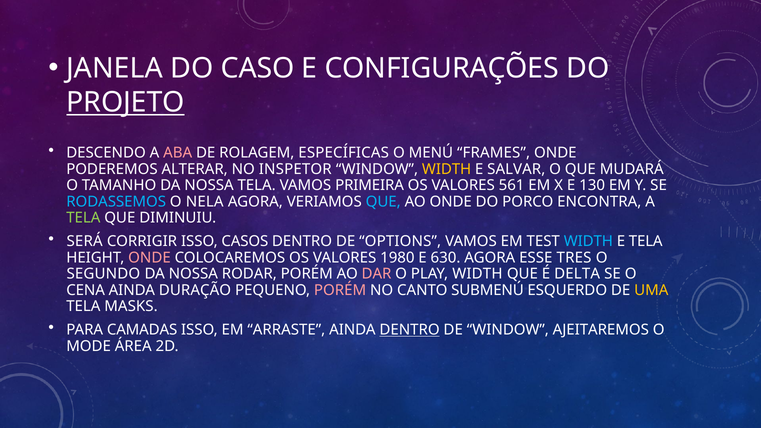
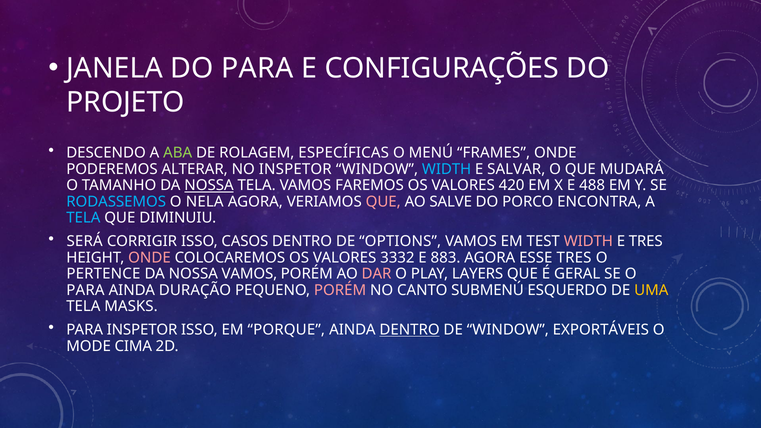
DO CASO: CASO -> PARA (257, 68)
PROJETO underline: present -> none (126, 103)
ABA colour: pink -> light green (178, 153)
WIDTH colour: yellow -> light blue (447, 169)
NOSSA underline: none -> present (209, 185)
PRIMEIRA: PRIMEIRA -> FAREMOS (370, 185)
561: 561 -> 420 (512, 185)
130: 130 -> 488 (592, 185)
QUE colour: light blue -> pink (383, 202)
AO ONDE: ONDE -> SALVE (451, 202)
TELA colour: light green -> light blue (83, 218)
WIDTH colour: light blue -> pink (588, 241)
E TELA: TELA -> TRES (646, 241)
1980: 1980 -> 3332 (397, 258)
630: 630 -> 883 (446, 258)
SEGUNDO: SEGUNDO -> PERTENCE (103, 274)
NOSSA RODAR: RODAR -> VAMOS (249, 274)
PLAY WIDTH: WIDTH -> LAYERS (478, 274)
DELTA: DELTA -> GERAL (577, 274)
CENA: CENA -> PARA (85, 290)
PARA CAMADAS: CAMADAS -> INSPETOR (142, 330)
ARRASTE: ARRASTE -> PORQUE (286, 330)
AJEITAREMOS: AJEITAREMOS -> EXPORTÁVEIS (601, 330)
ÁREA: ÁREA -> CIMA (133, 346)
